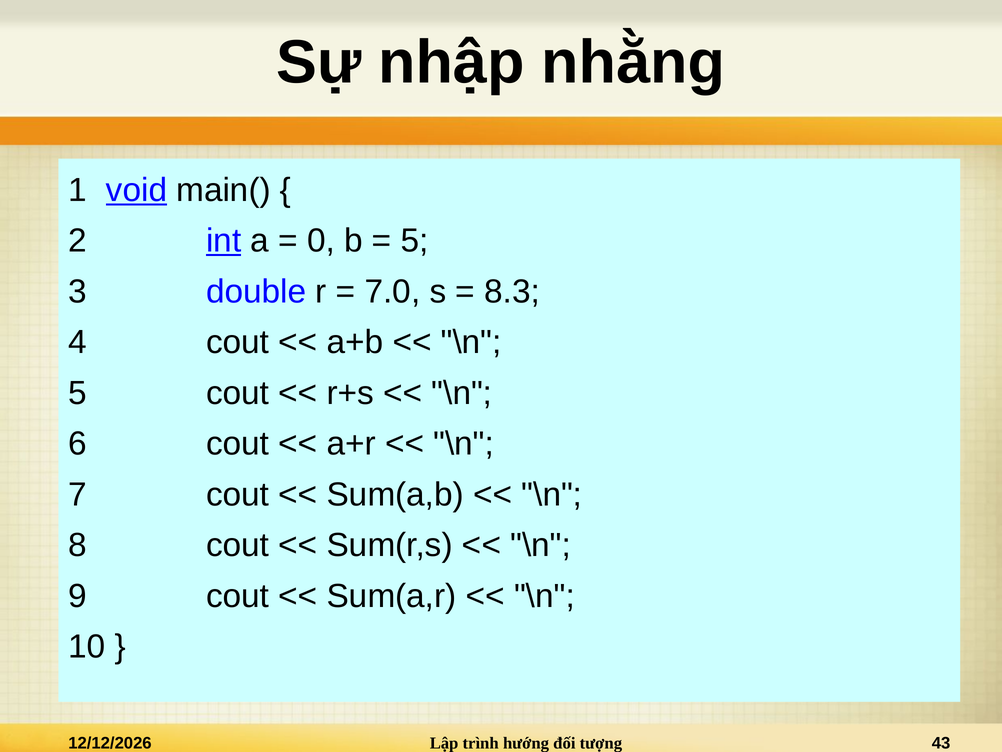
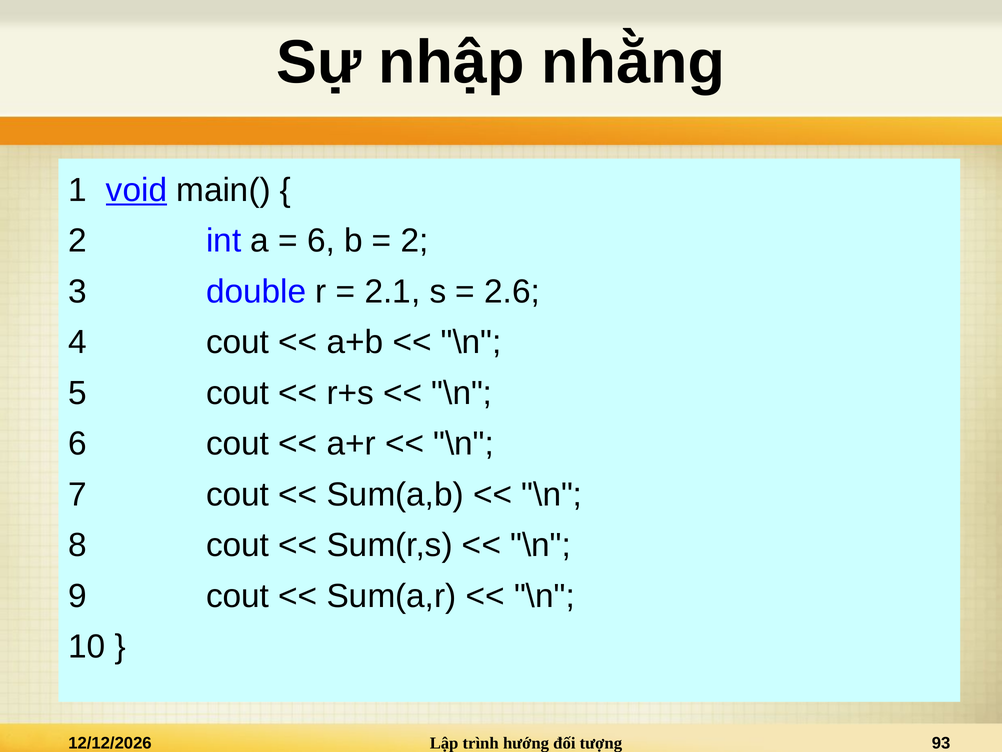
int underline: present -> none (224, 241)
0: 0 -> 6 (321, 241)
5: 5 -> 2 (415, 241)
7.0: 7.0 -> 2.1 (392, 291)
8.3: 8.3 -> 2.6 (512, 291)
43: 43 -> 93 (941, 743)
